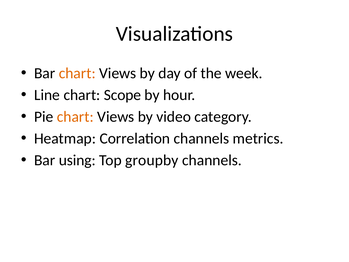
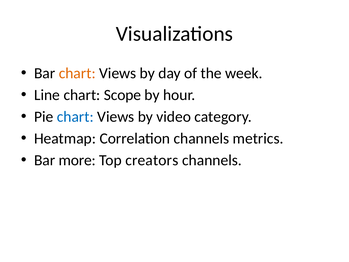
chart colour: orange -> blue (75, 117)
using: using -> more (77, 160)
groupby: groupby -> creators (152, 160)
